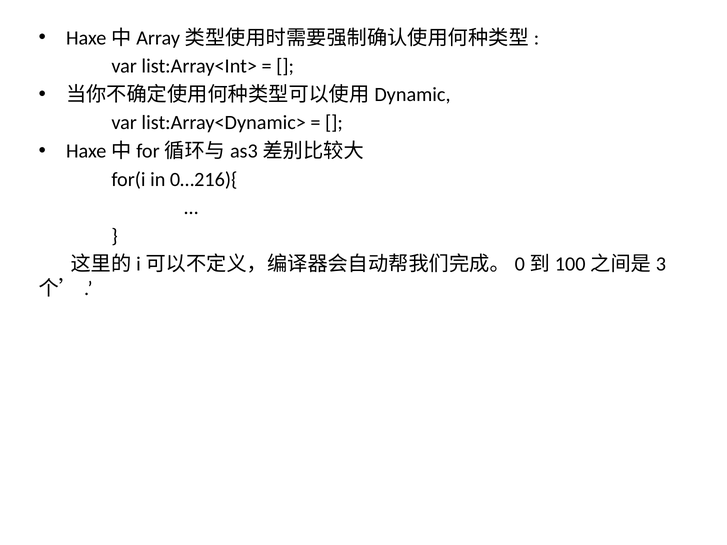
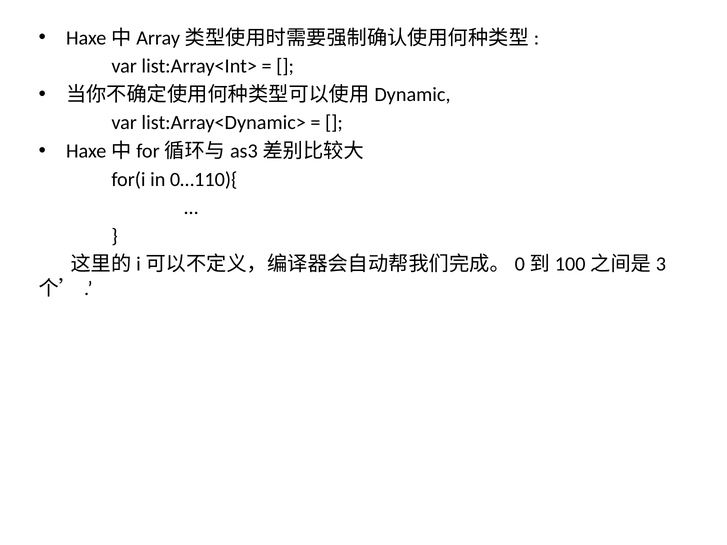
0…216){: 0…216){ -> 0…110){ (204, 179)
